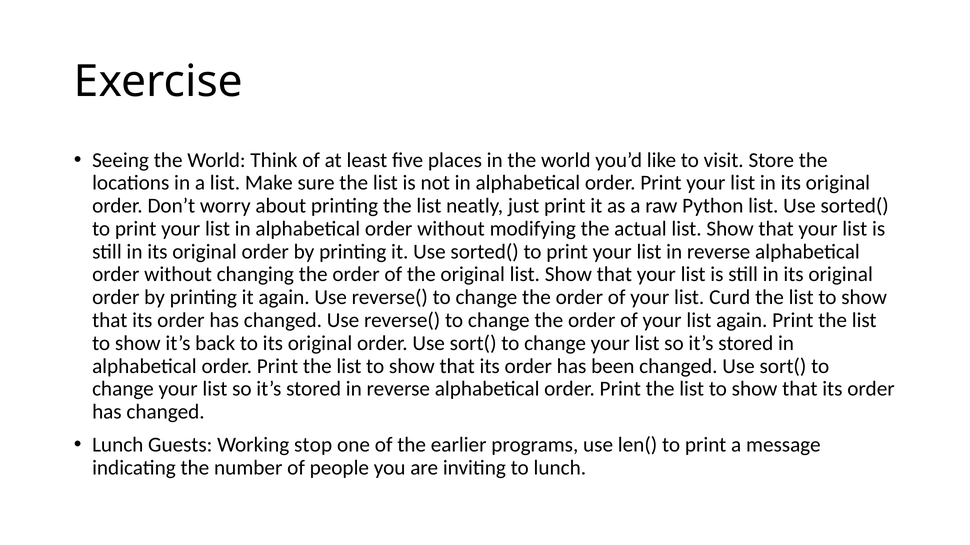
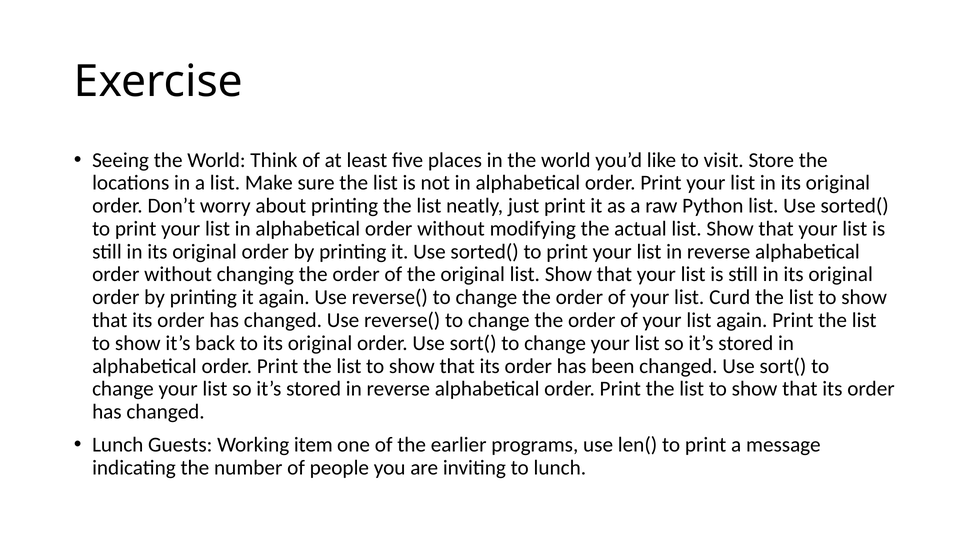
stop: stop -> item (313, 445)
